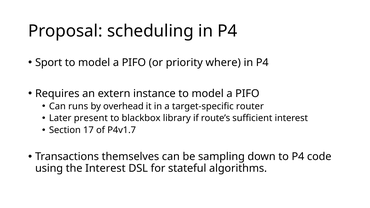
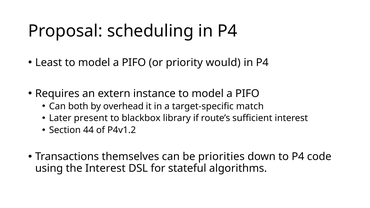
Sport: Sport -> Least (49, 63)
where: where -> would (223, 63)
runs: runs -> both (78, 106)
router: router -> match (250, 106)
17: 17 -> 44 (88, 130)
P4v1.7: P4v1.7 -> P4v1.2 (122, 130)
sampling: sampling -> priorities (221, 157)
